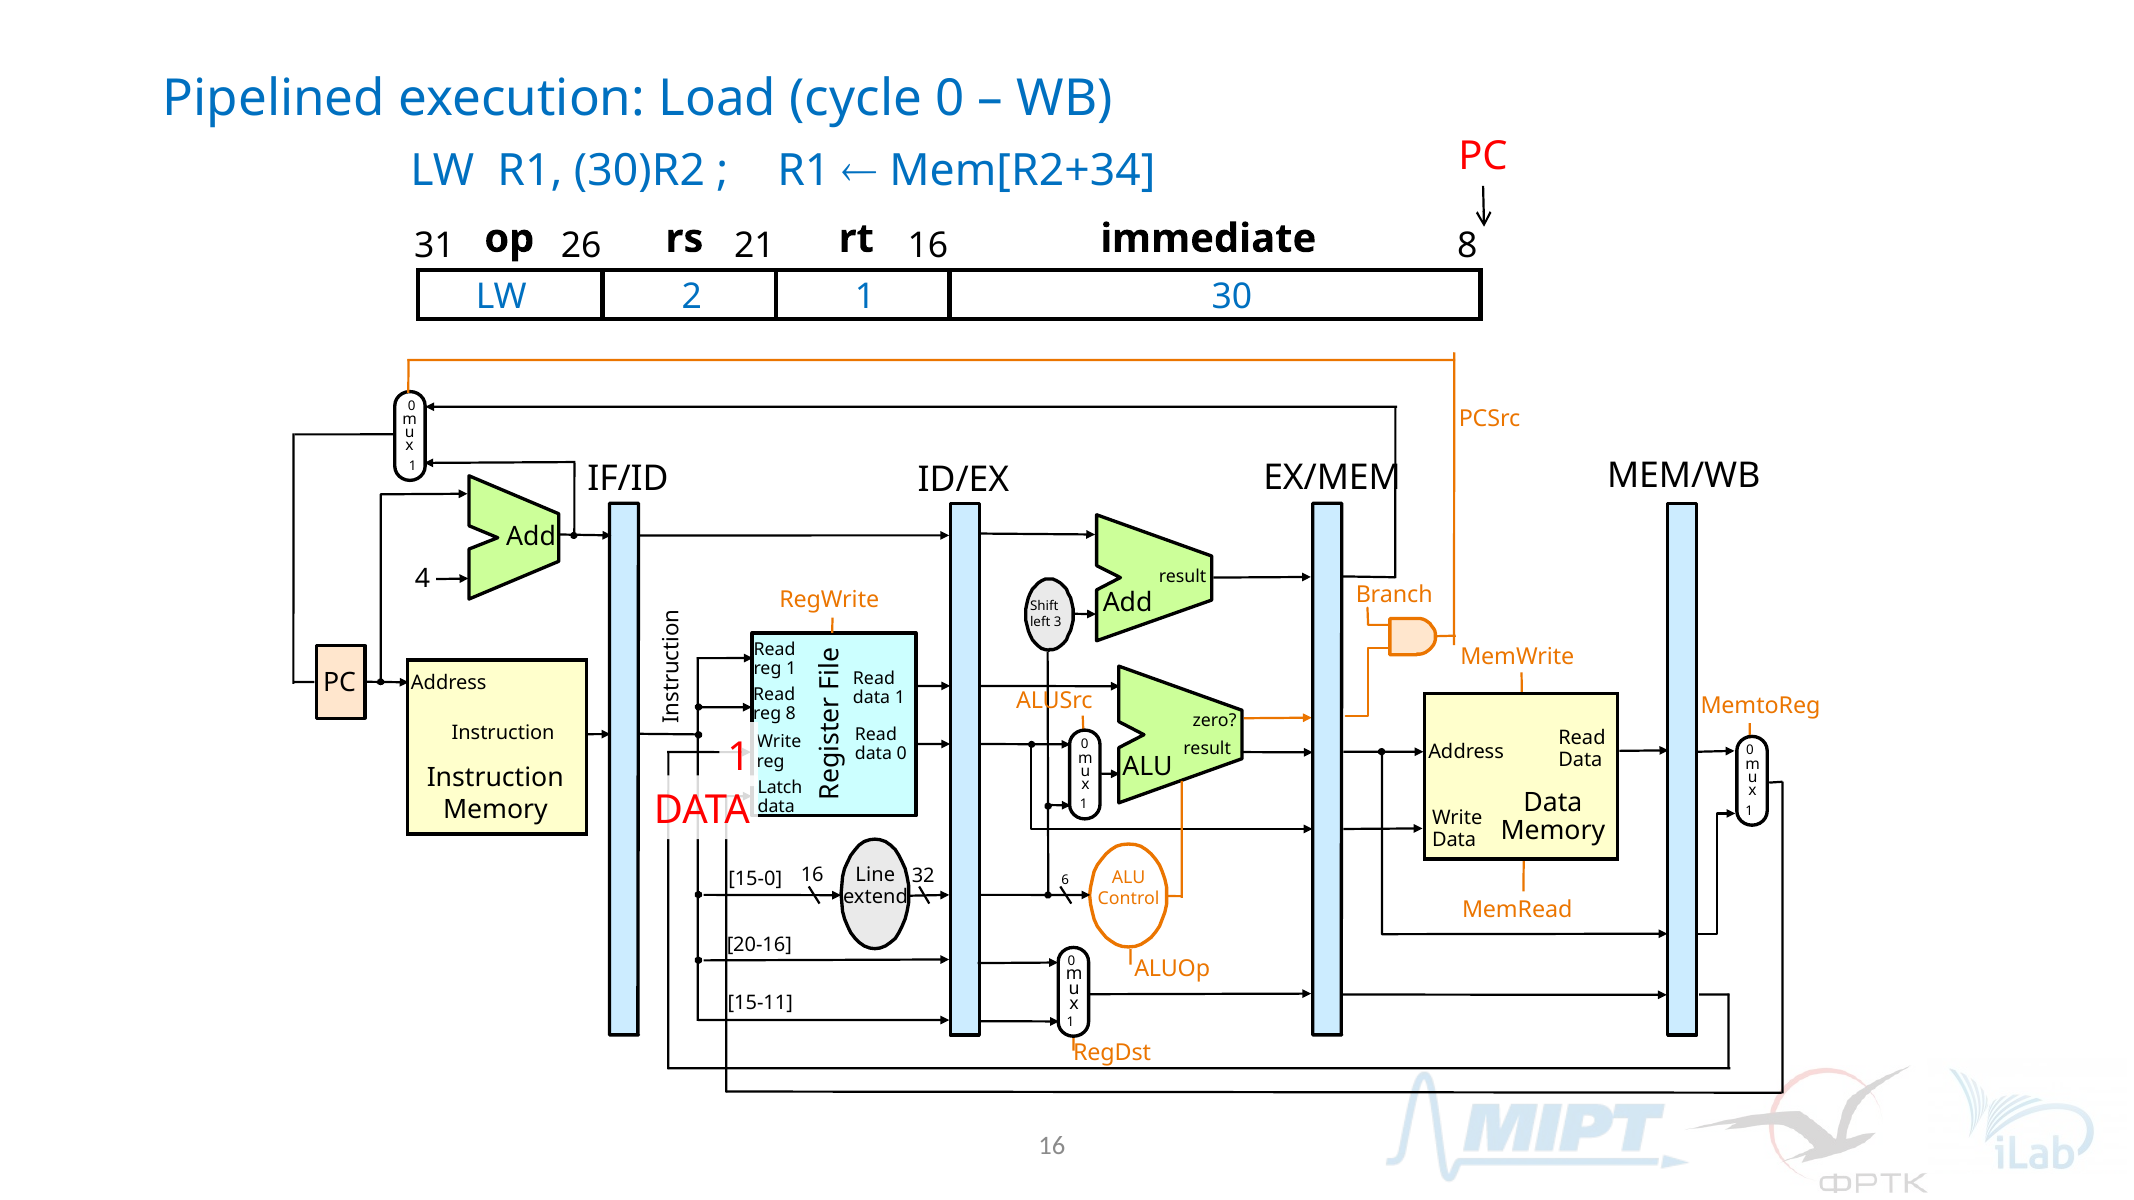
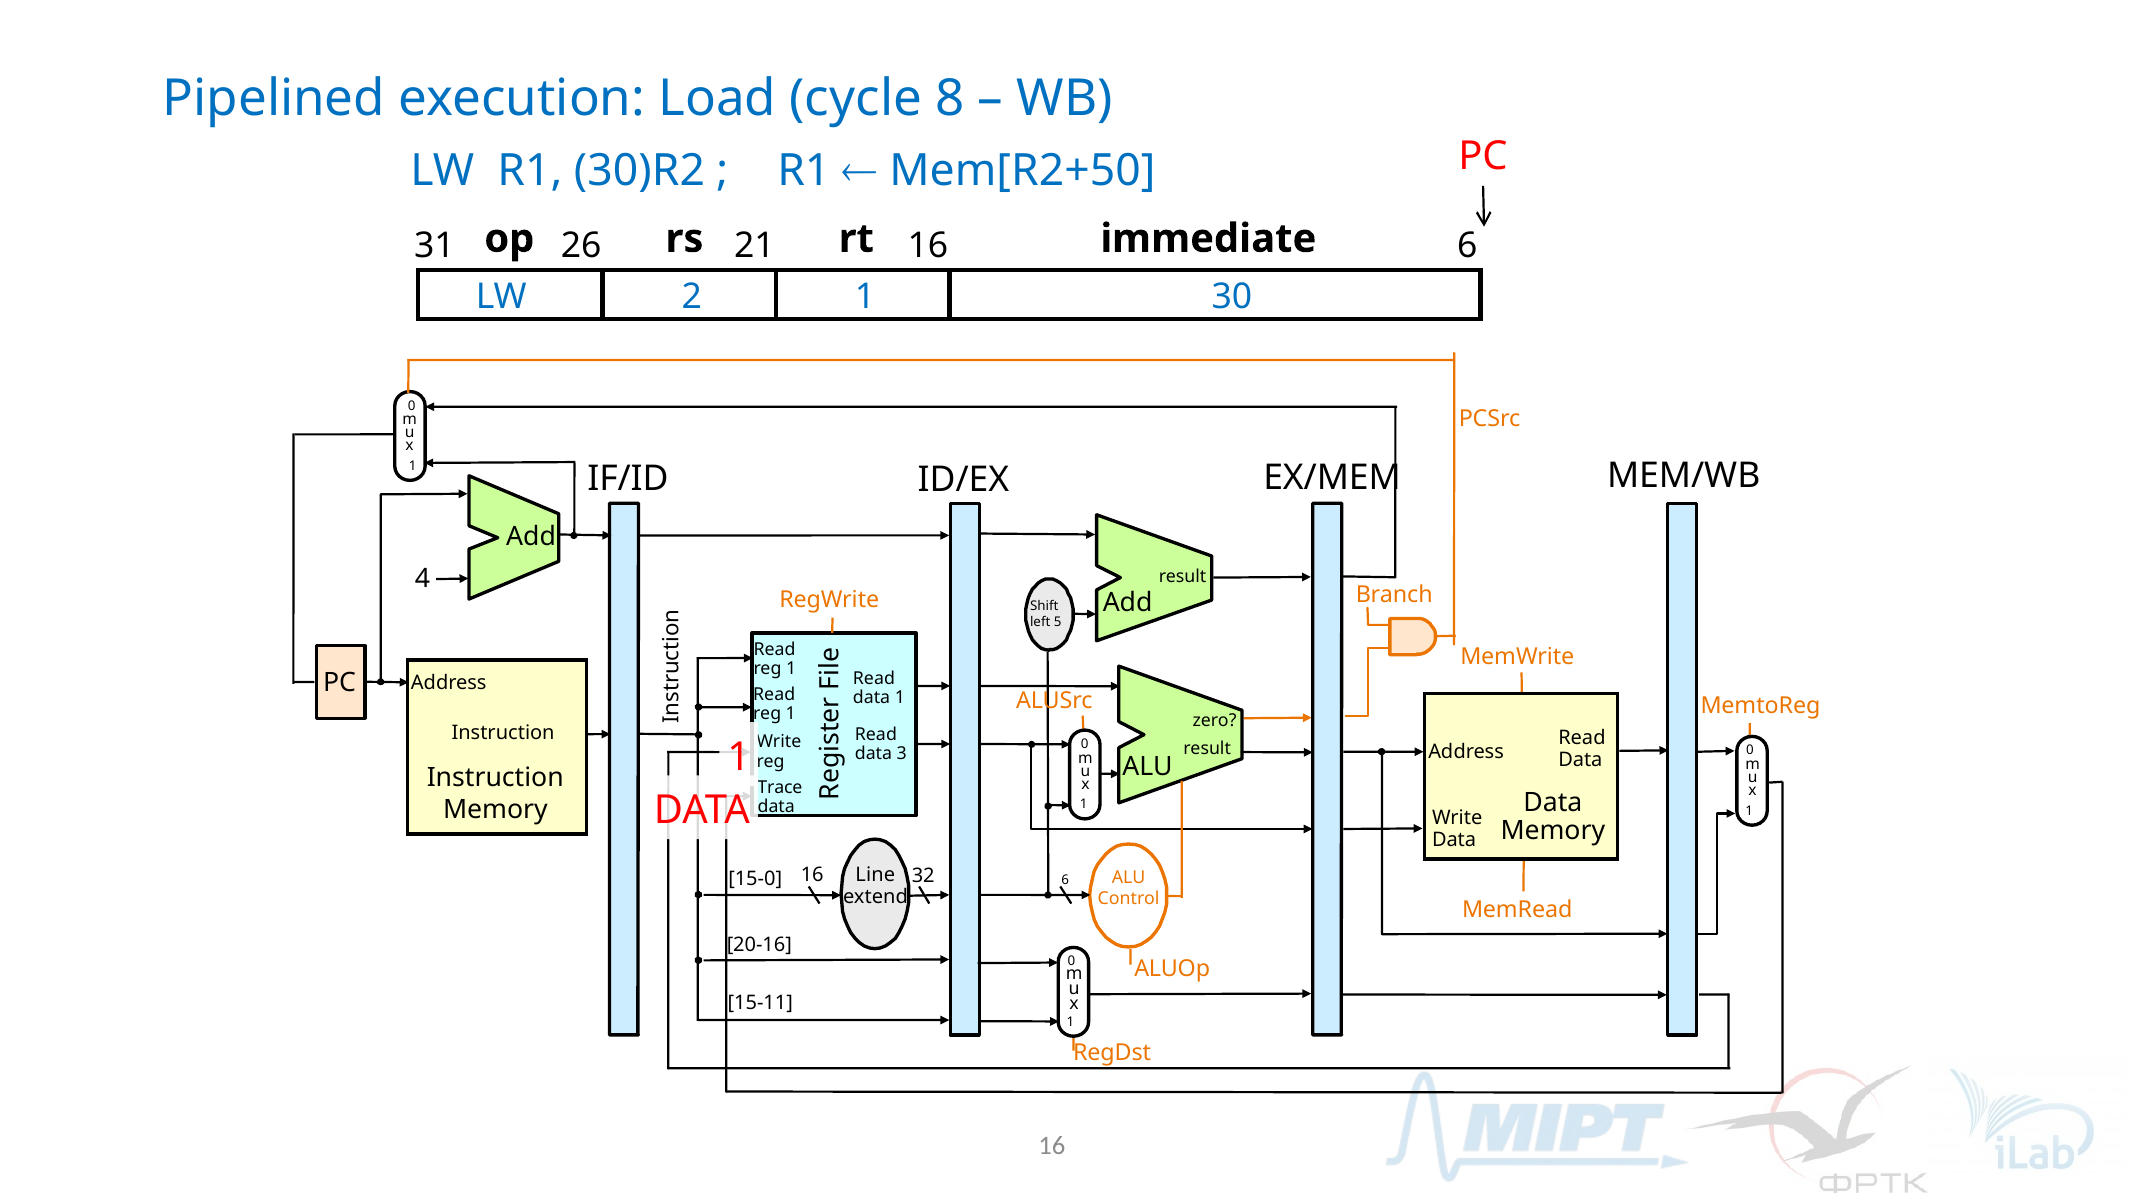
cycle 0: 0 -> 8 (950, 99)
Mem[R2+34: Mem[R2+34 -> Mem[R2+50 (1022, 171)
immediate 8: 8 -> 6 (1467, 246)
3: 3 -> 5 (1058, 623)
8: 8 -> 1 (791, 714)
data 0: 0 -> 3 (902, 754)
Latch: Latch -> Trace (780, 788)
